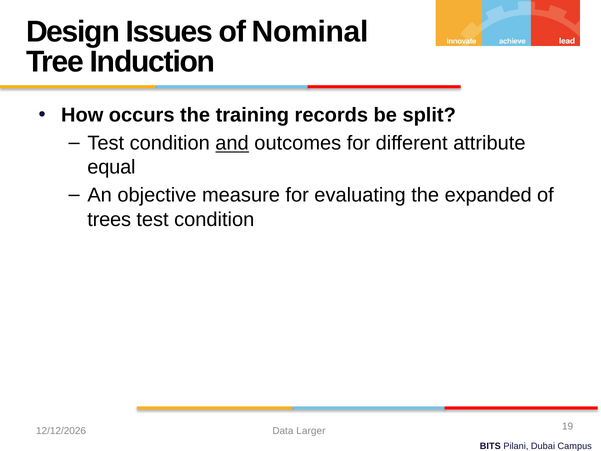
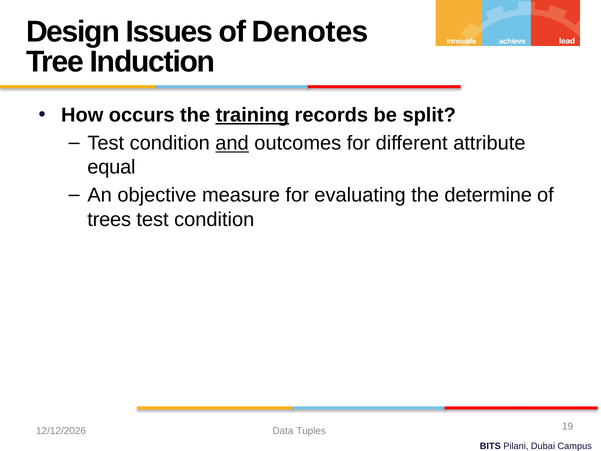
Nominal: Nominal -> Denotes (310, 32)
training underline: none -> present (252, 115)
expanded: expanded -> determine (488, 195)
Larger: Larger -> Tuples (311, 430)
